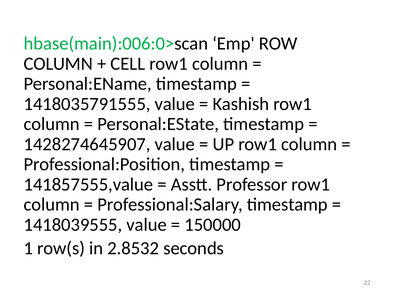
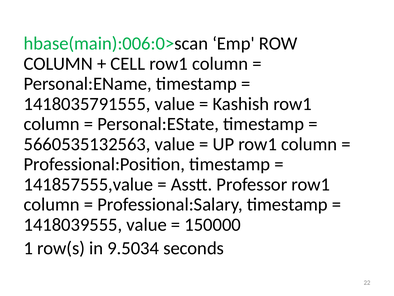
1428274645907: 1428274645907 -> 5660535132563 (87, 144)
2.8532: 2.8532 -> 9.5034 (133, 248)
